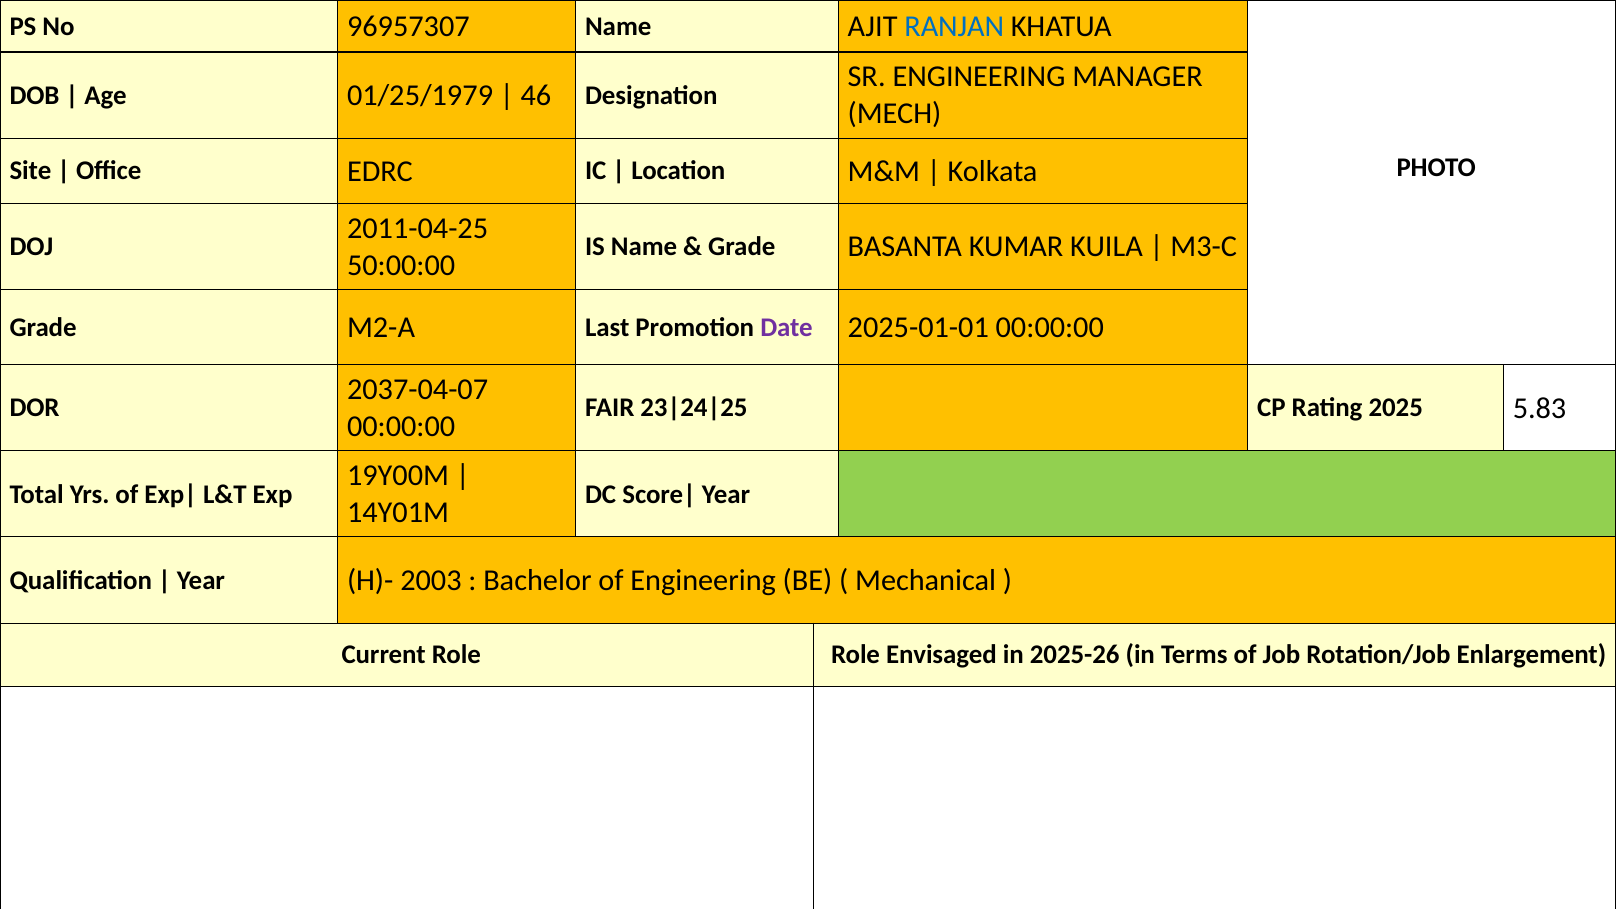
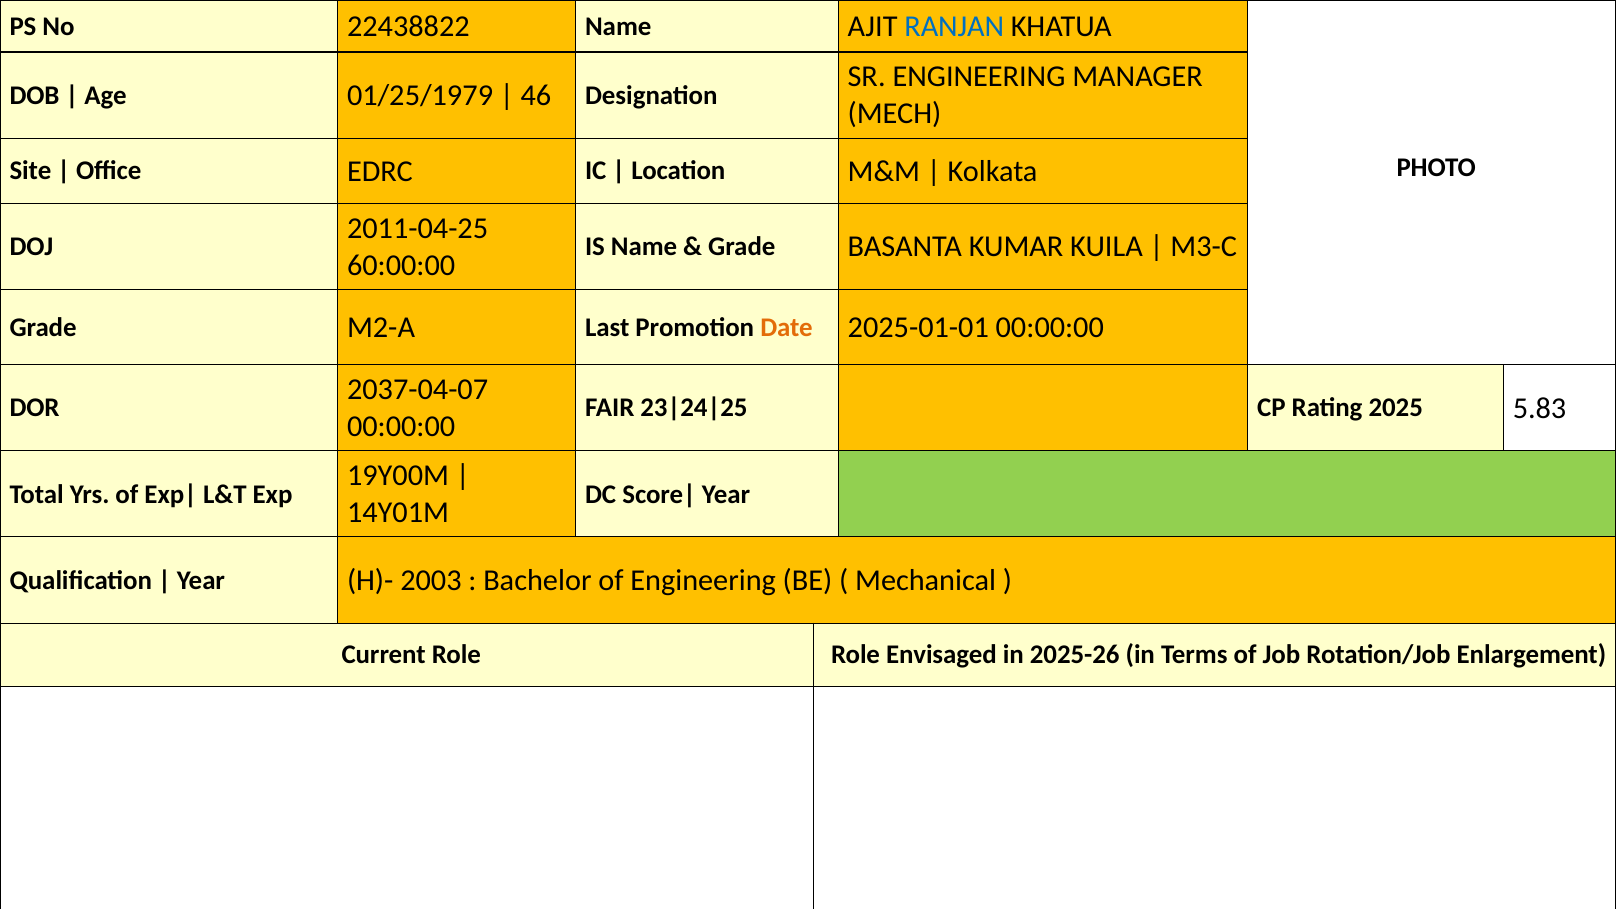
96957307: 96957307 -> 22438822 (408, 26)
50:00:00: 50:00:00 -> 60:00:00 (401, 265)
Date colour: purple -> orange (787, 327)
